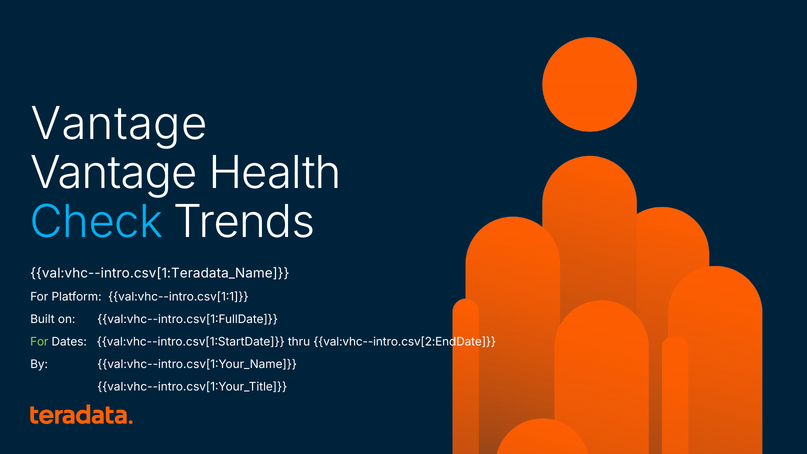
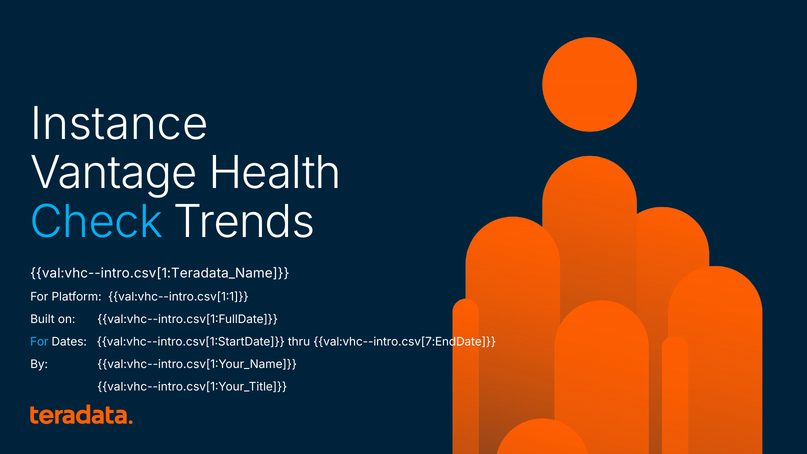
Vantage: Vantage -> Instance (119, 124)
For colour: light green -> light blue (39, 342)
val:vhc--intro.csv[2:EndDate: val:vhc--intro.csv[2:EndDate -> val:vhc--intro.csv[7:EndDate (405, 342)
